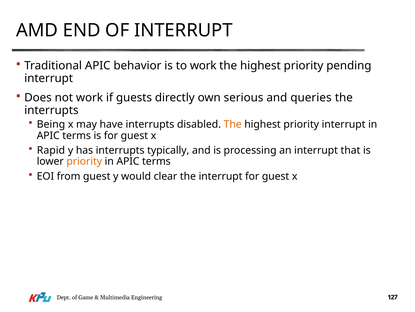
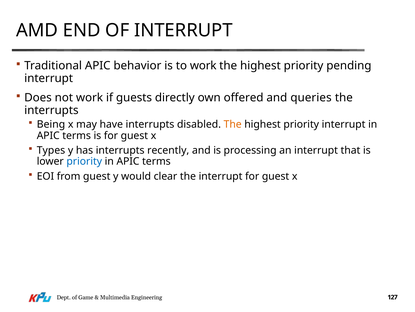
serious: serious -> offered (244, 97)
Rapid: Rapid -> Types (51, 150)
typically: typically -> recently (168, 150)
priority colour: orange -> blue (84, 161)
